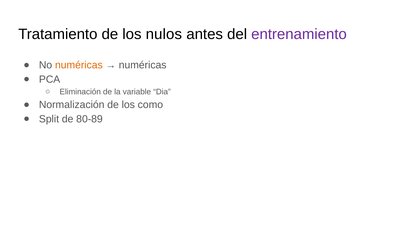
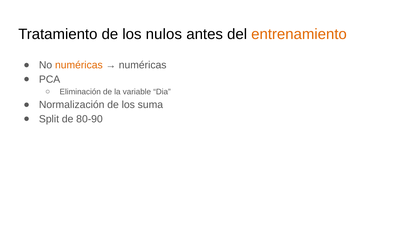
entrenamiento colour: purple -> orange (299, 34)
como: como -> suma (150, 105)
80-89: 80-89 -> 80-90 (89, 119)
